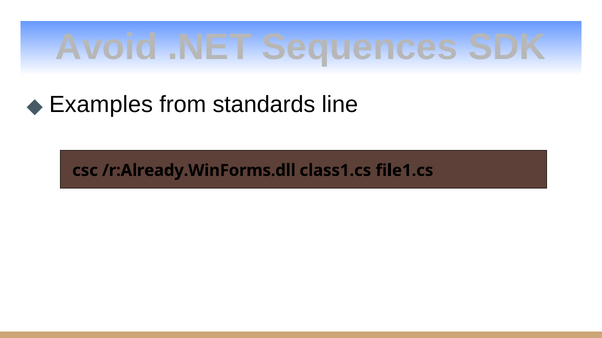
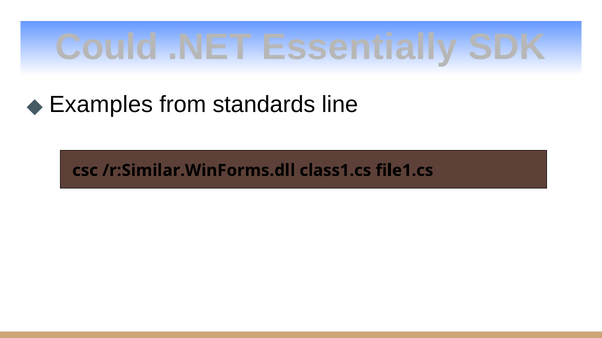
Avoid: Avoid -> Could (107, 47)
Sequences: Sequences -> Essentially (360, 47)
/r:Already.WinForms.dll: /r:Already.WinForms.dll -> /r:Similar.WinForms.dll (199, 171)
